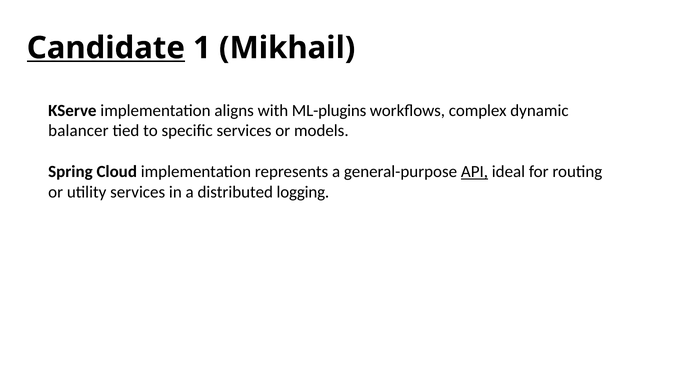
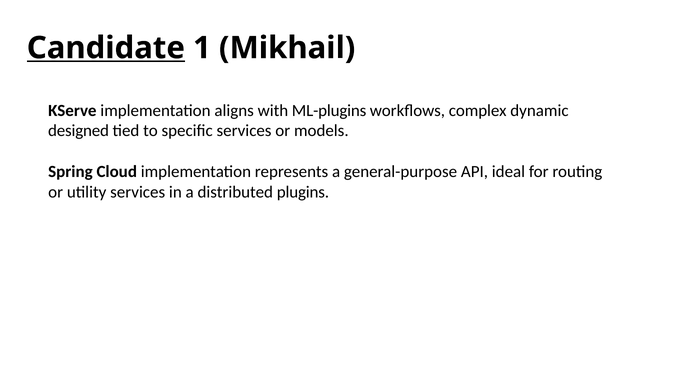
balancer: balancer -> designed (79, 131)
API underline: present -> none (474, 172)
logging: logging -> plugins (303, 192)
